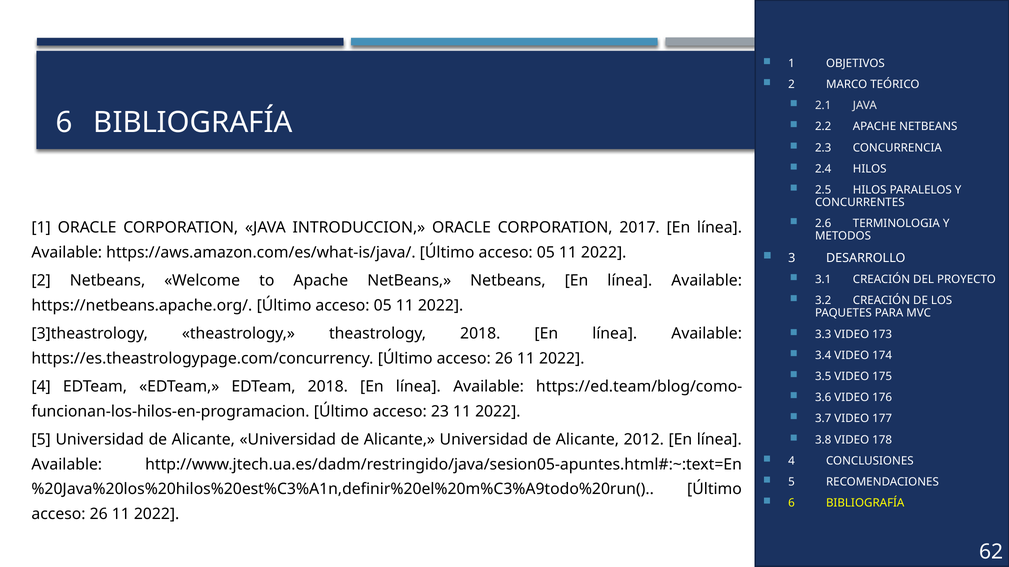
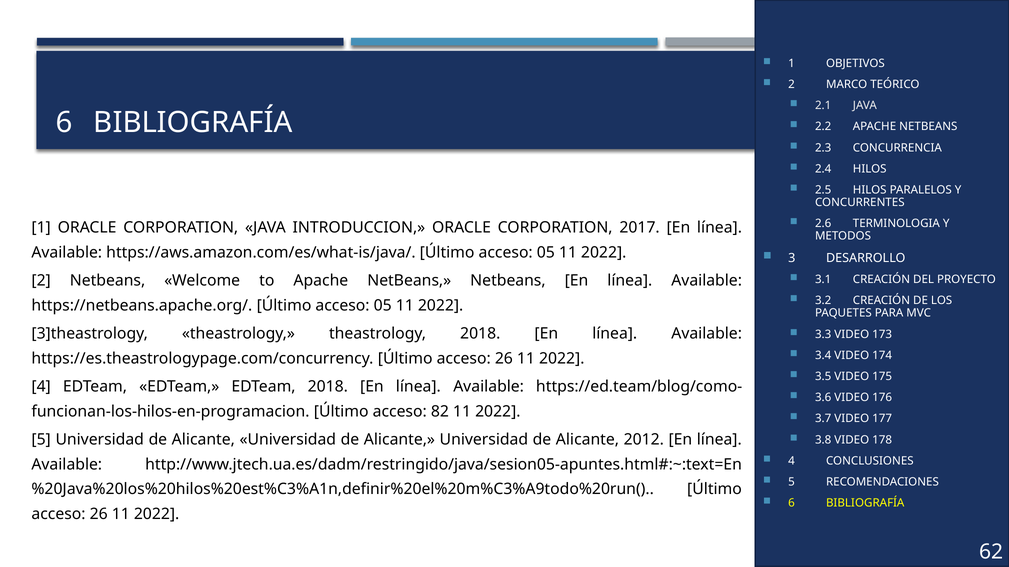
23: 23 -> 82 (440, 412)
